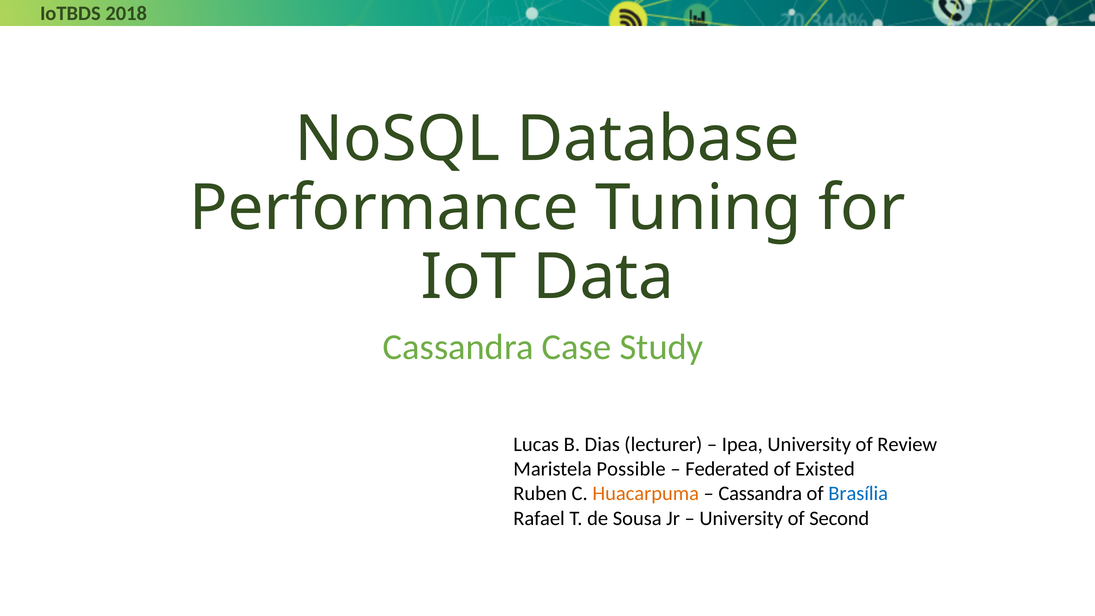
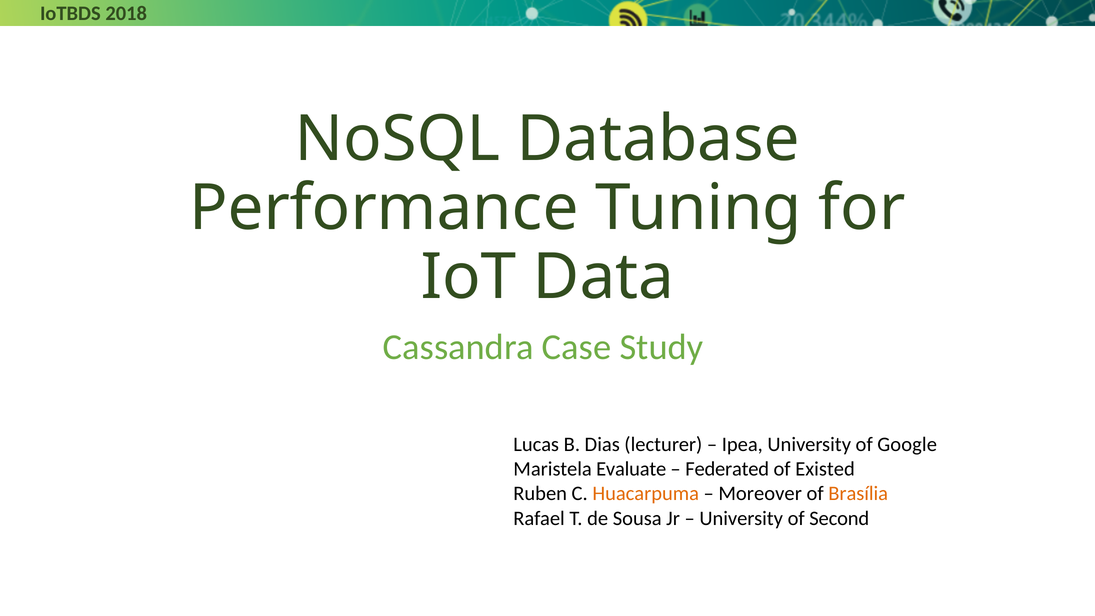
Review: Review -> Google (907, 444)
Possible: Possible -> Evaluate (631, 469)
Cassandra: Cassandra -> Moreover (760, 494)
Brasília colour: blue -> orange (858, 494)
